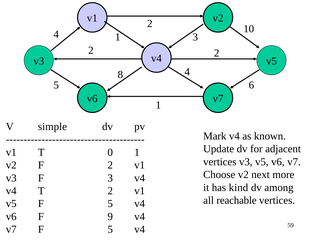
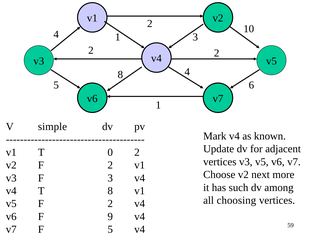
0 1: 1 -> 2 (137, 152)
kind: kind -> such (239, 187)
T 2: 2 -> 8 (110, 191)
reachable: reachable -> choosing (236, 200)
v5 F 5: 5 -> 2 (110, 203)
